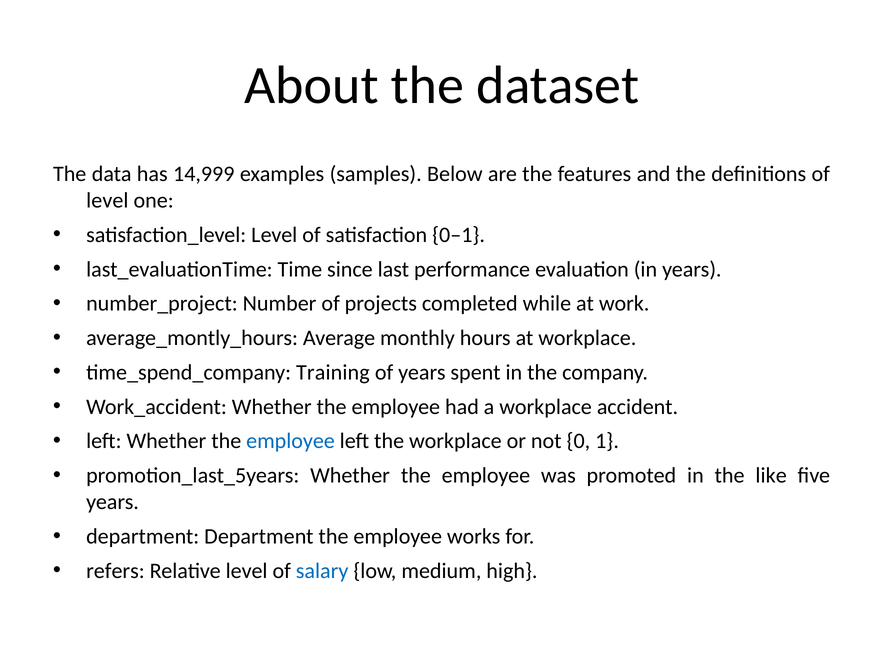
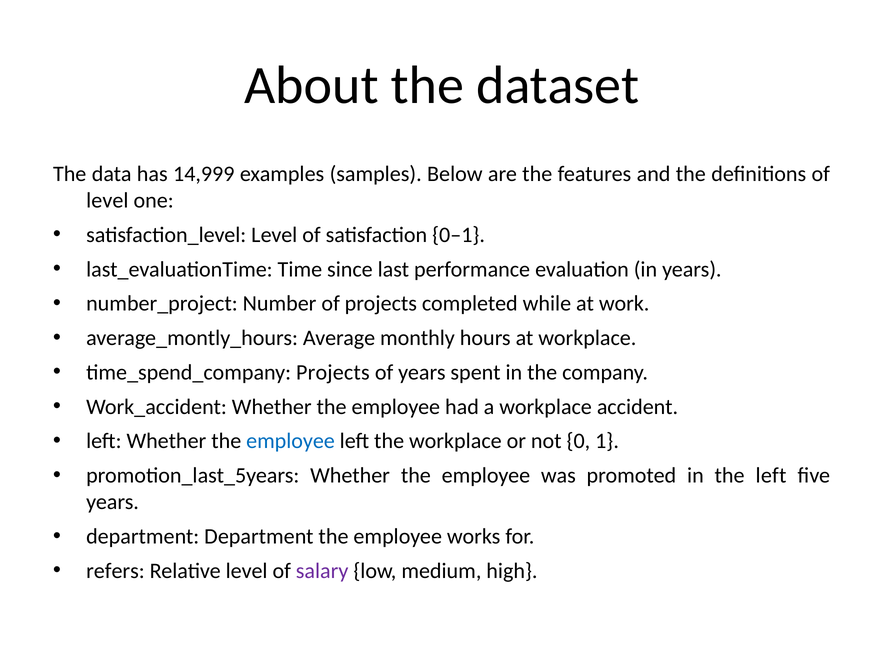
time_spend_company Training: Training -> Projects (333, 372)
the like: like -> left (771, 476)
salary colour: blue -> purple (322, 571)
